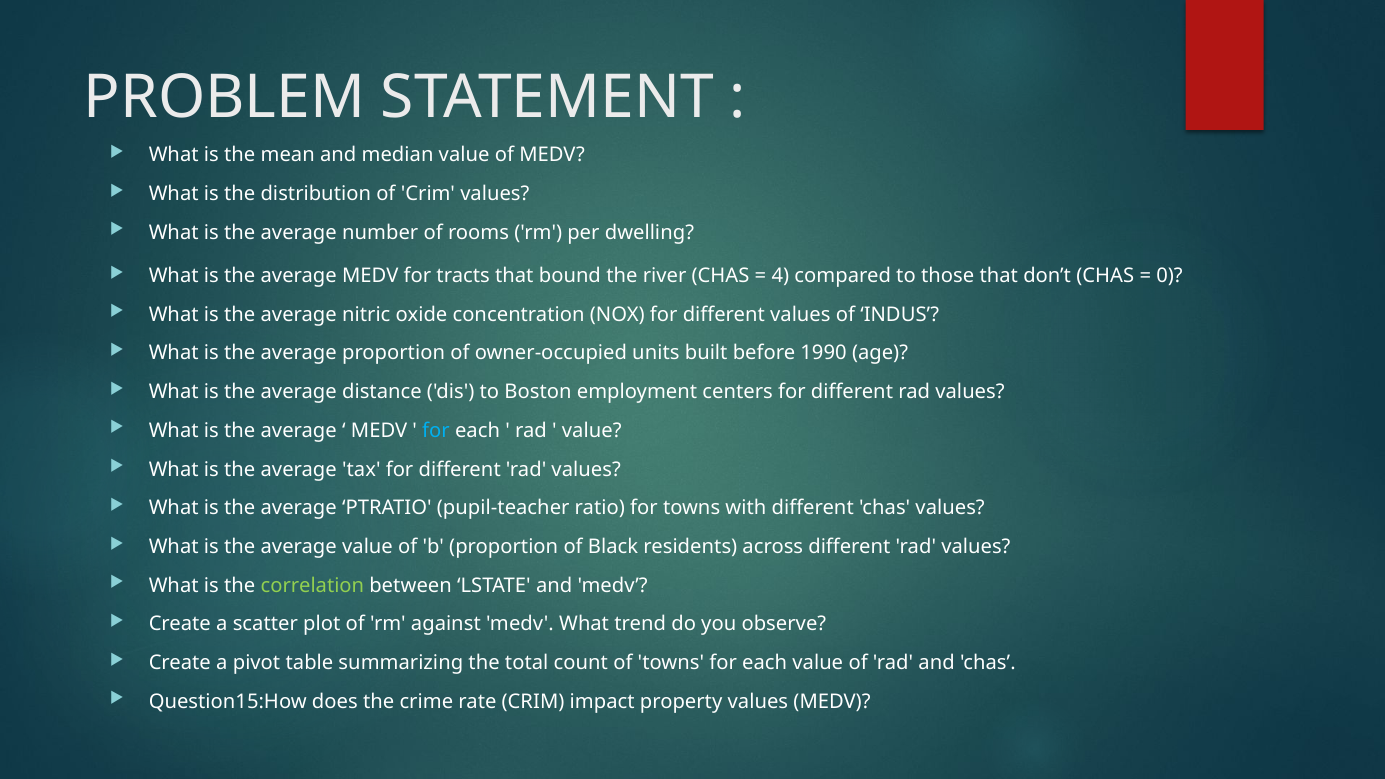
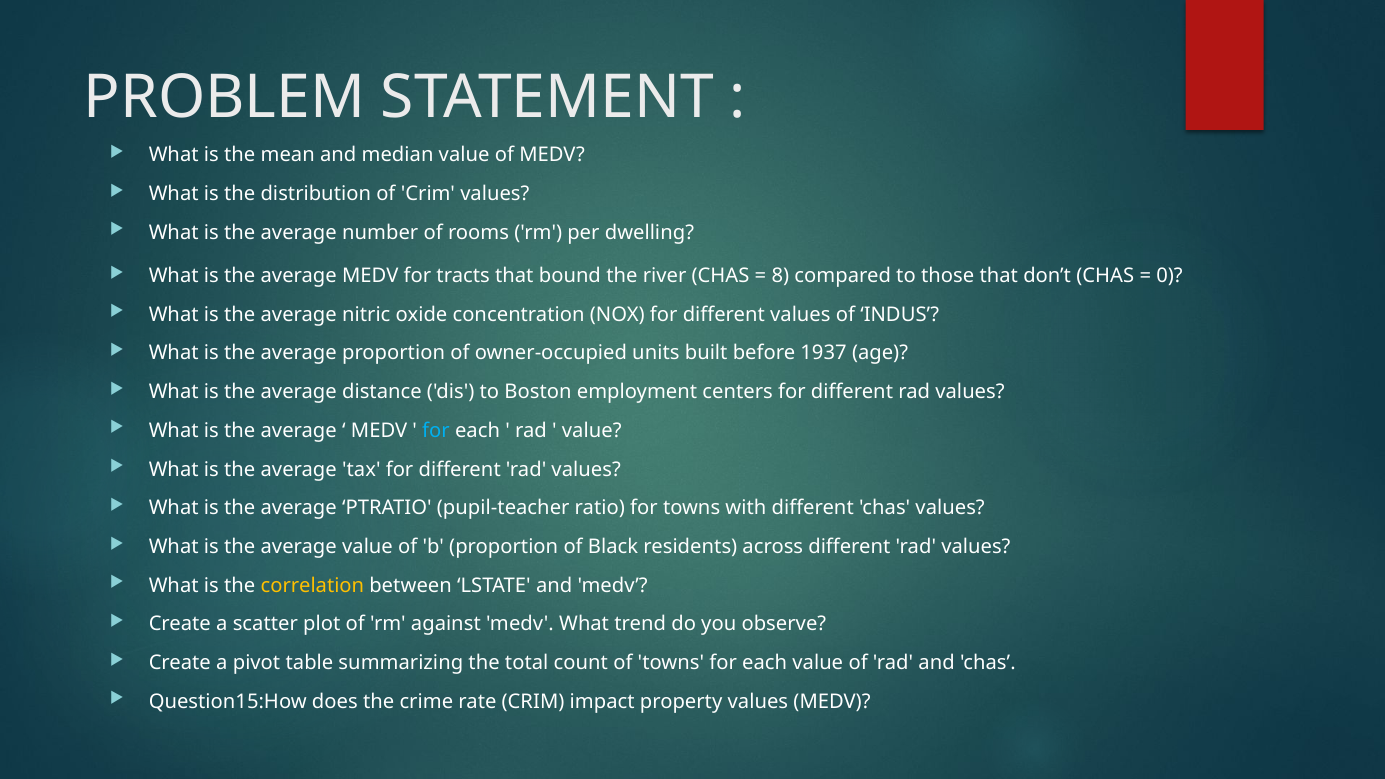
4: 4 -> 8 (780, 276)
1990: 1990 -> 1937 (824, 353)
correlation colour: light green -> yellow (312, 585)
